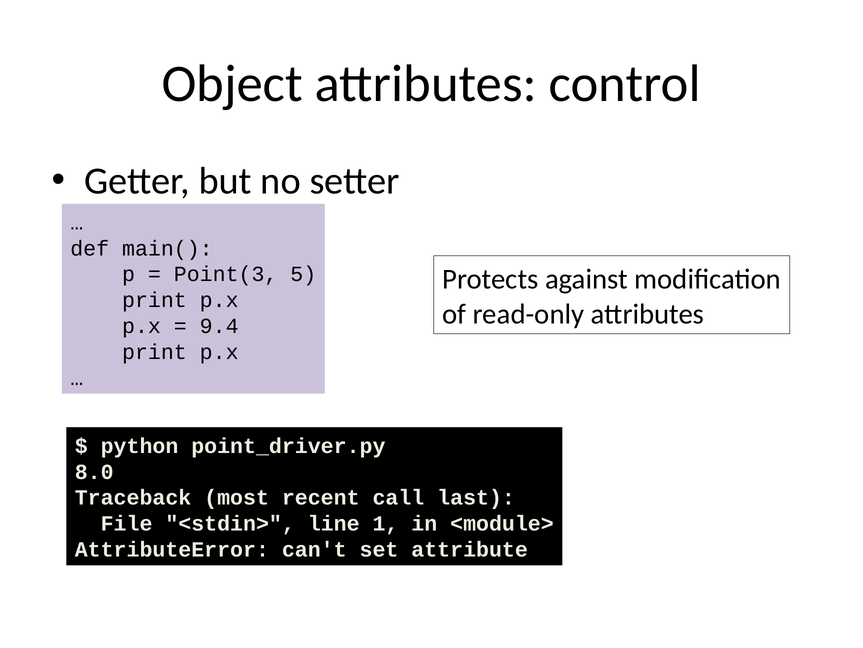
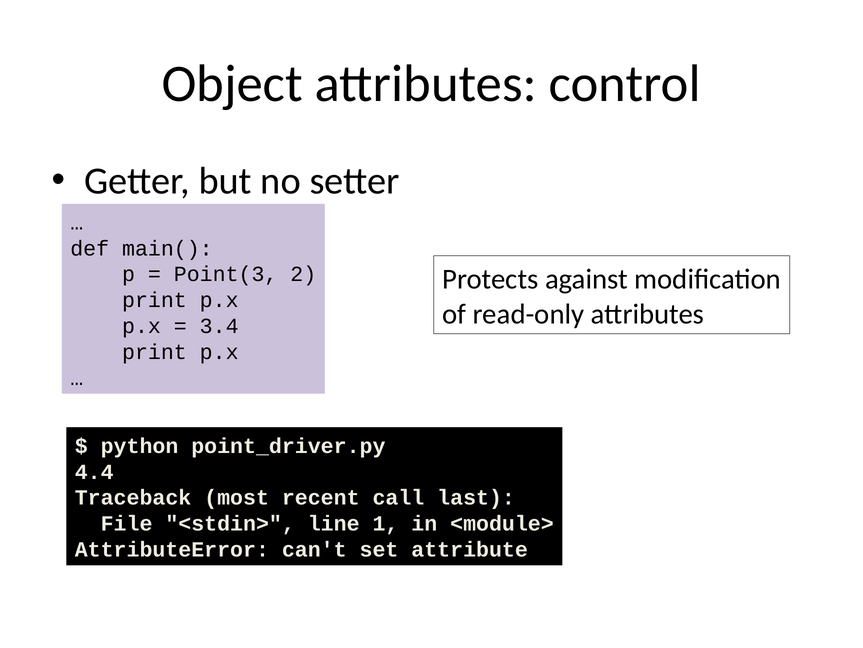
5: 5 -> 2 (303, 274)
9.4: 9.4 -> 3.4 (219, 326)
8.0: 8.0 -> 4.4 (94, 471)
